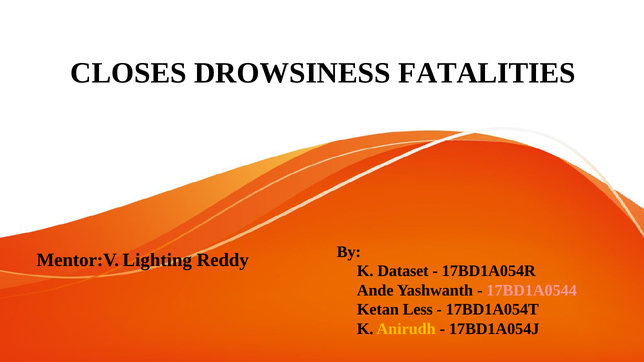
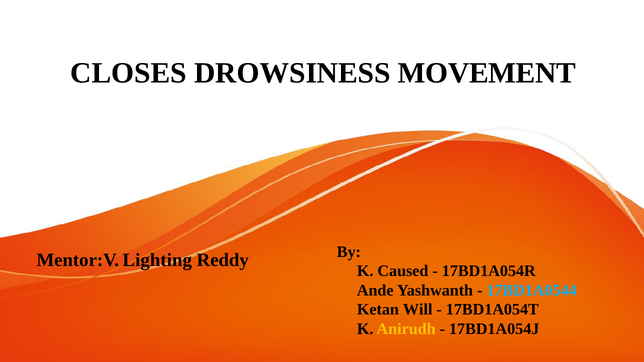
FATALITIES: FATALITIES -> MOVEMENT (487, 73)
Dataset: Dataset -> Caused (403, 271)
17BD1A0544 colour: pink -> light blue (532, 291)
Less: Less -> Will (418, 310)
